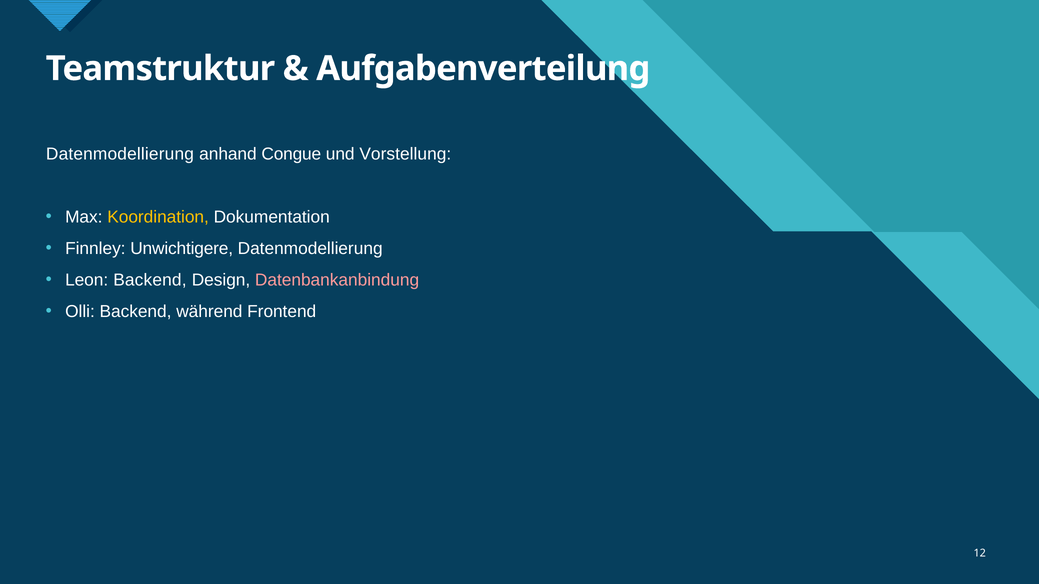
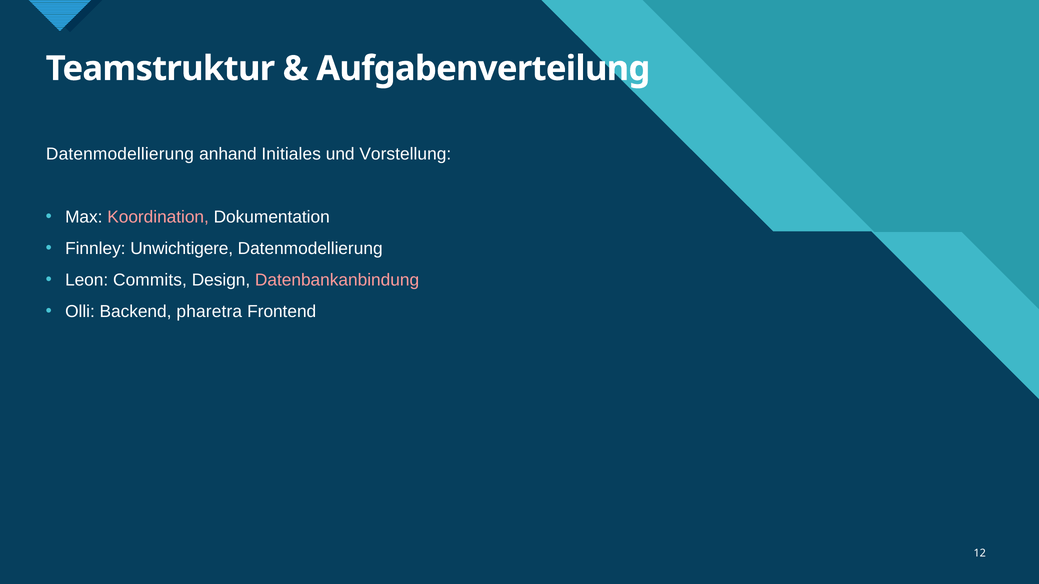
Congue: Congue -> Initiales (291, 154)
Koordination colour: yellow -> pink (158, 217)
Leon Backend: Backend -> Commits (150, 280)
während: während -> pharetra (209, 312)
